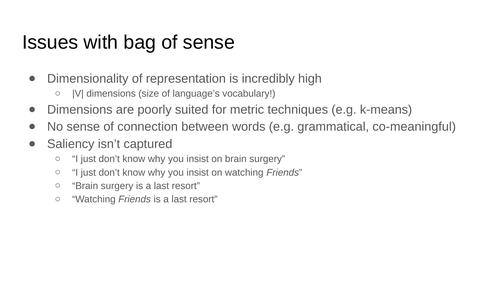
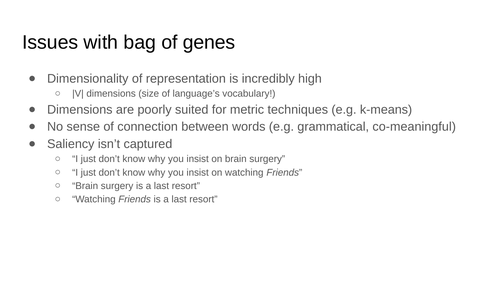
of sense: sense -> genes (209, 42)
